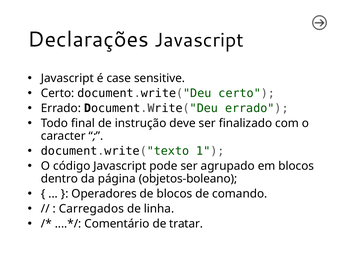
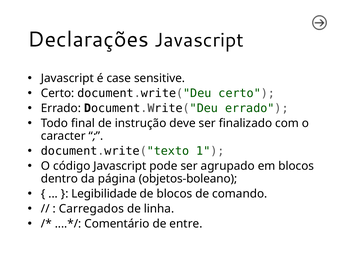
Operadores: Operadores -> Legibilidade (104, 194)
tratar: tratar -> entre (186, 224)
